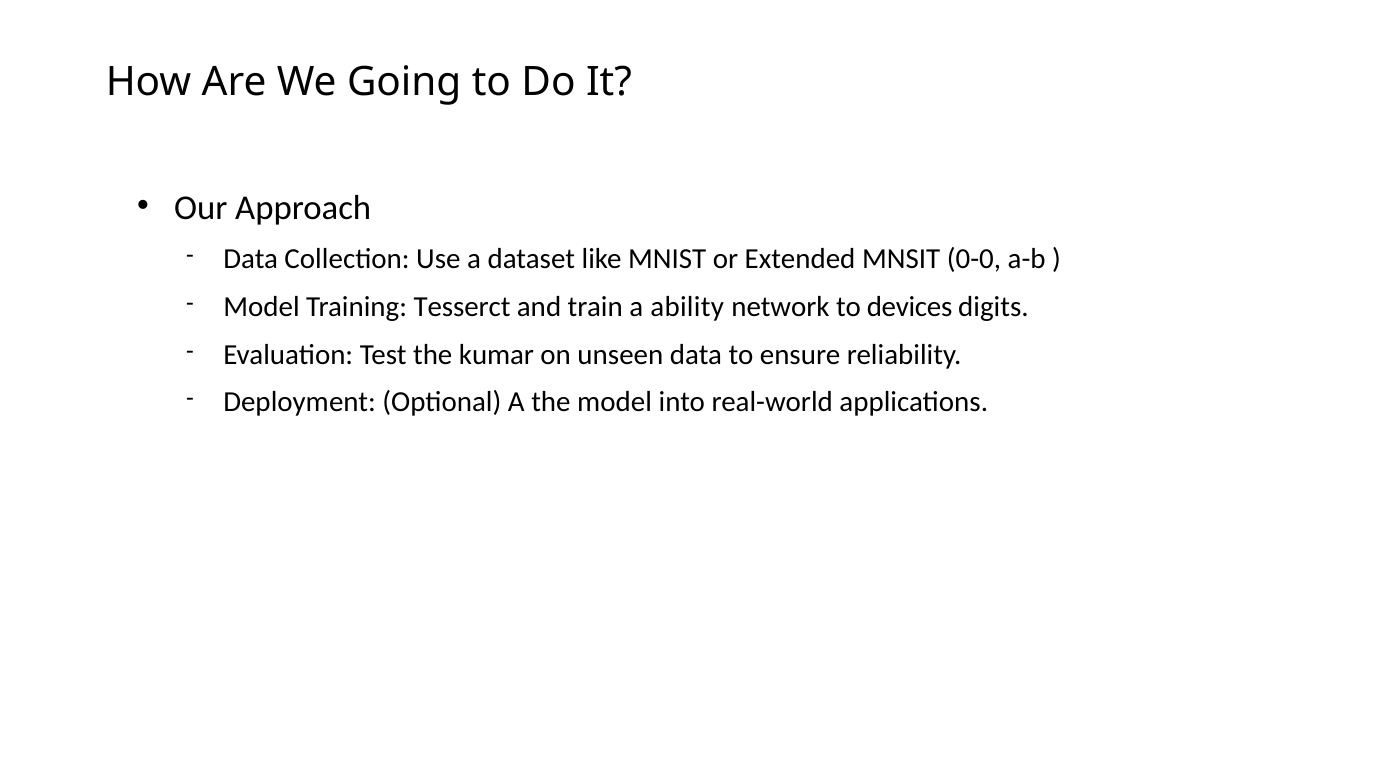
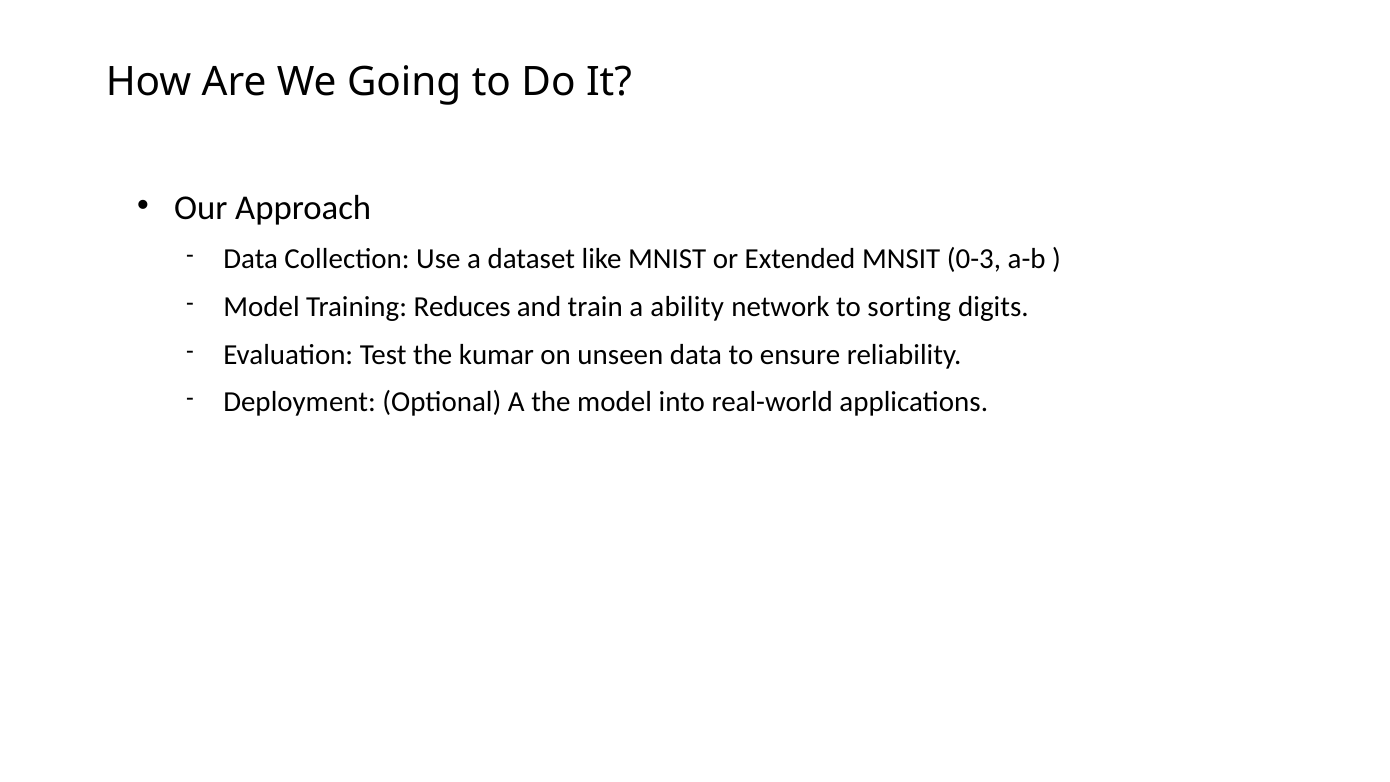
0-0: 0-0 -> 0-3 (974, 259)
Tesserct: Tesserct -> Reduces (462, 307)
devices: devices -> sorting (909, 307)
